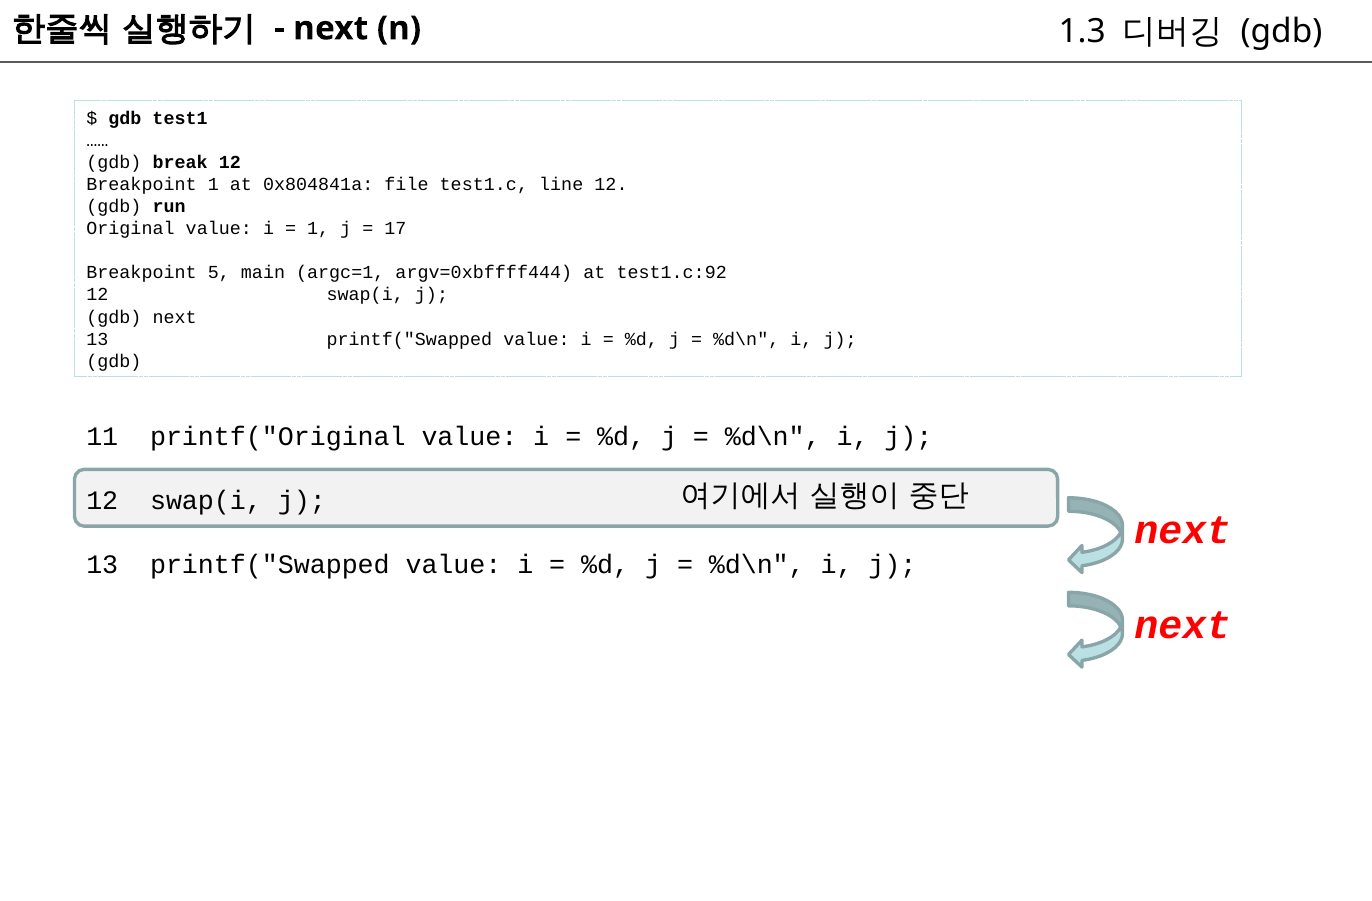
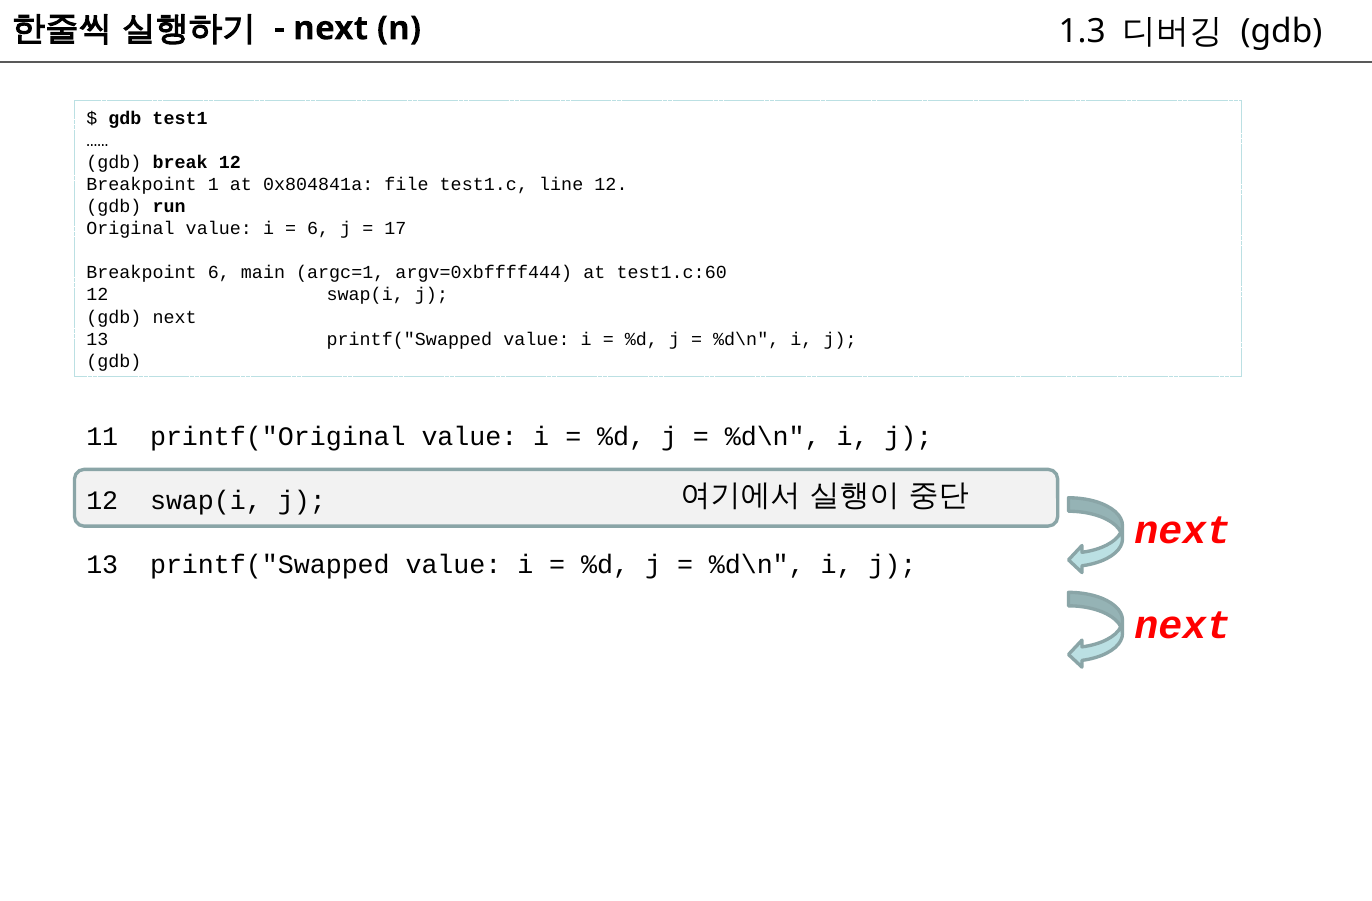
1: 1 -> 6 (318, 229)
Breakpoint 5: 5 -> 6 (219, 273)
test1.c:92: test1.c:92 -> test1.c:60 (672, 273)
